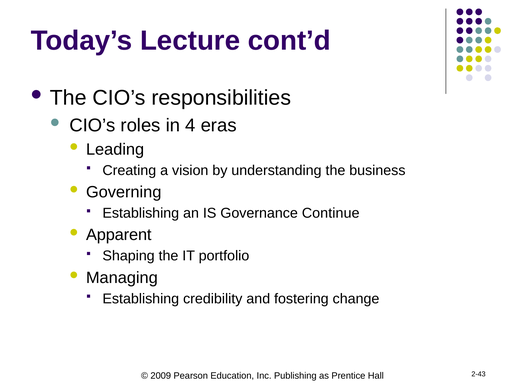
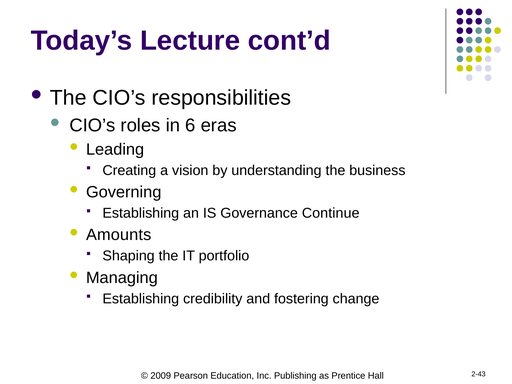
4: 4 -> 6 (190, 125)
Apparent: Apparent -> Amounts (119, 235)
